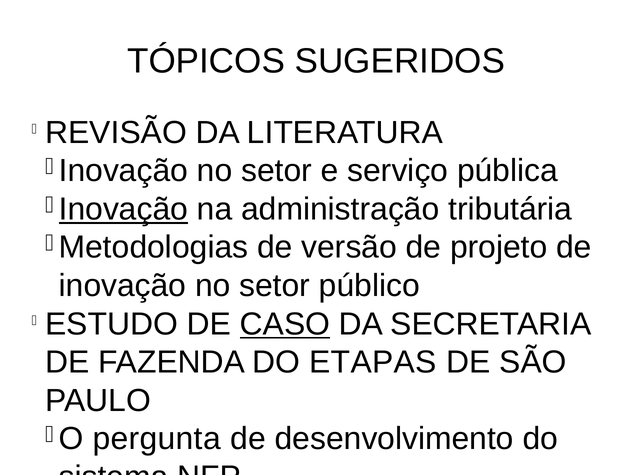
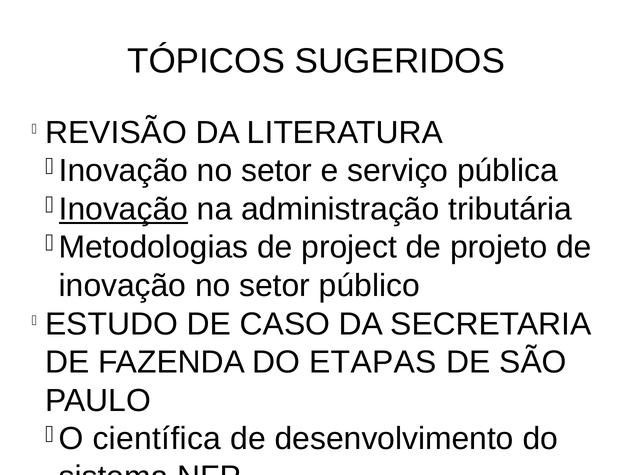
versão: versão -> project (349, 247)
CASO underline: present -> none (285, 324)
pergunta: pergunta -> científica (157, 439)
